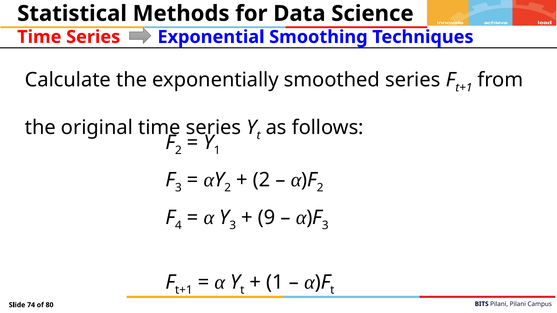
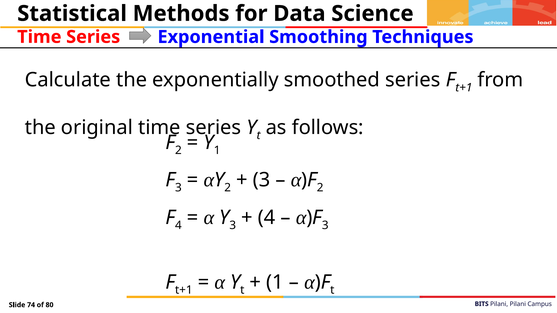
2: 2 -> 3 (262, 180)
9: 9 -> 4 (267, 218)
